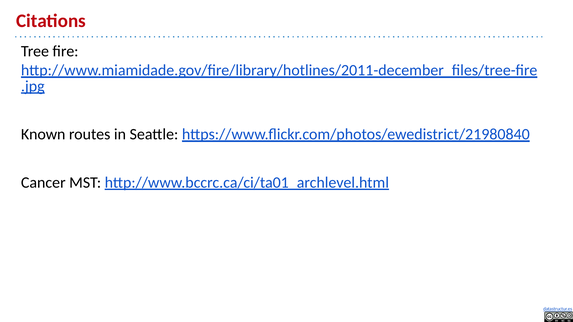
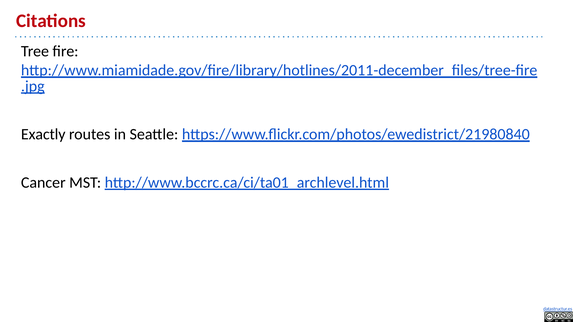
Known: Known -> Exactly (43, 134)
